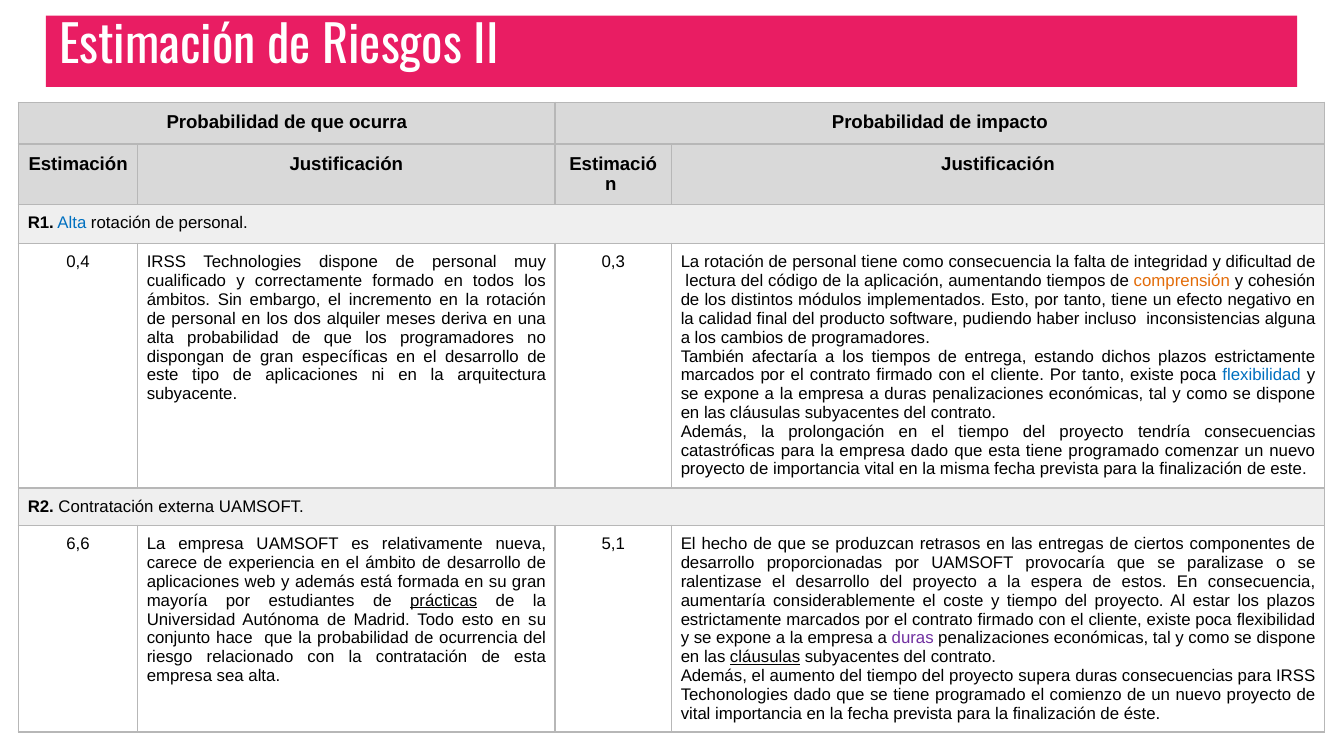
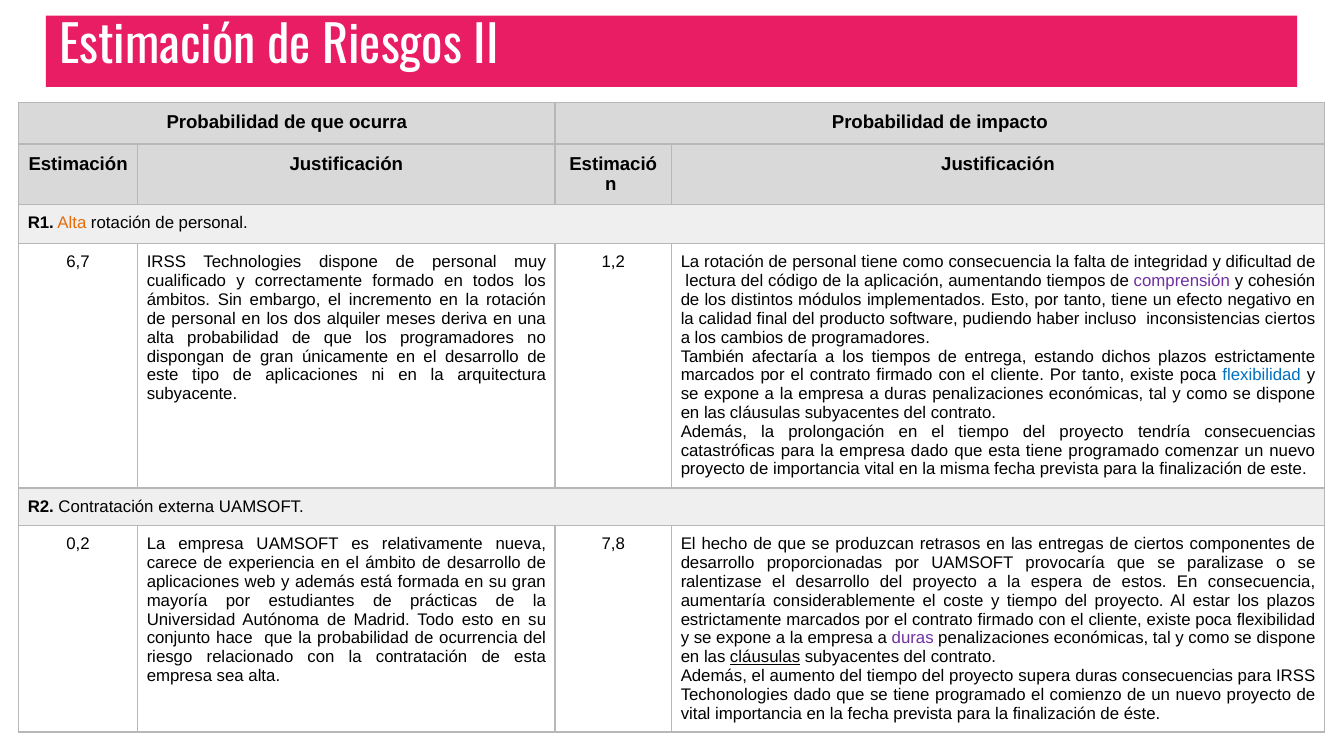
Alta colour: blue -> orange (72, 223)
0,4: 0,4 -> 6,7 (78, 263)
0,3: 0,3 -> 1,2 (613, 263)
comprensión colour: orange -> purple (1182, 281)
inconsistencias alguna: alguna -> ciertos (1290, 319)
específicas: específicas -> únicamente (345, 357)
6,6: 6,6 -> 0,2 (78, 545)
5,1: 5,1 -> 7,8 (613, 545)
prácticas underline: present -> none (444, 601)
